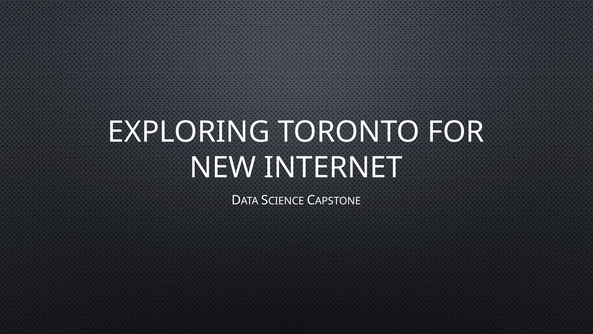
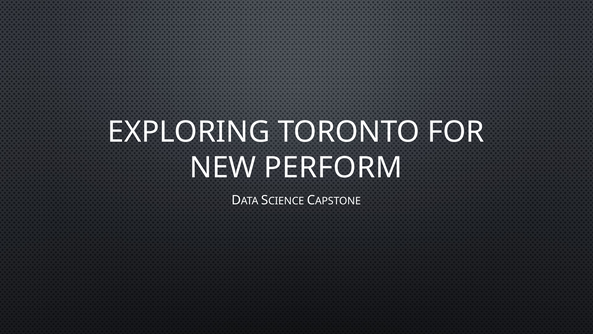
INTERNET: INTERNET -> PERFORM (333, 167)
